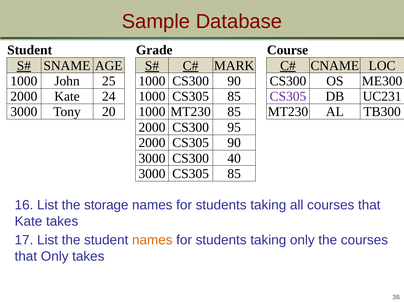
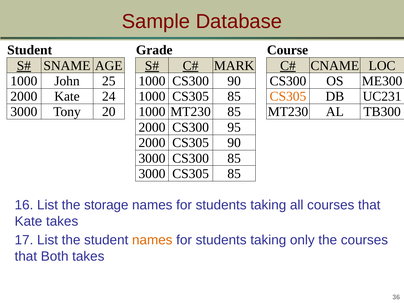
CS305 colour: purple -> orange (288, 96)
CS300 40: 40 -> 85 (234, 158)
that Only: Only -> Both (55, 256)
